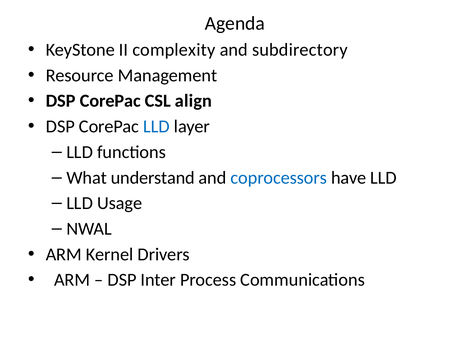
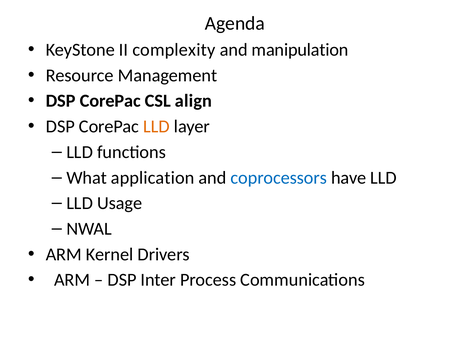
subdirectory: subdirectory -> manipulation (300, 50)
LLD colour: blue -> orange (156, 127)
understand: understand -> application (153, 178)
